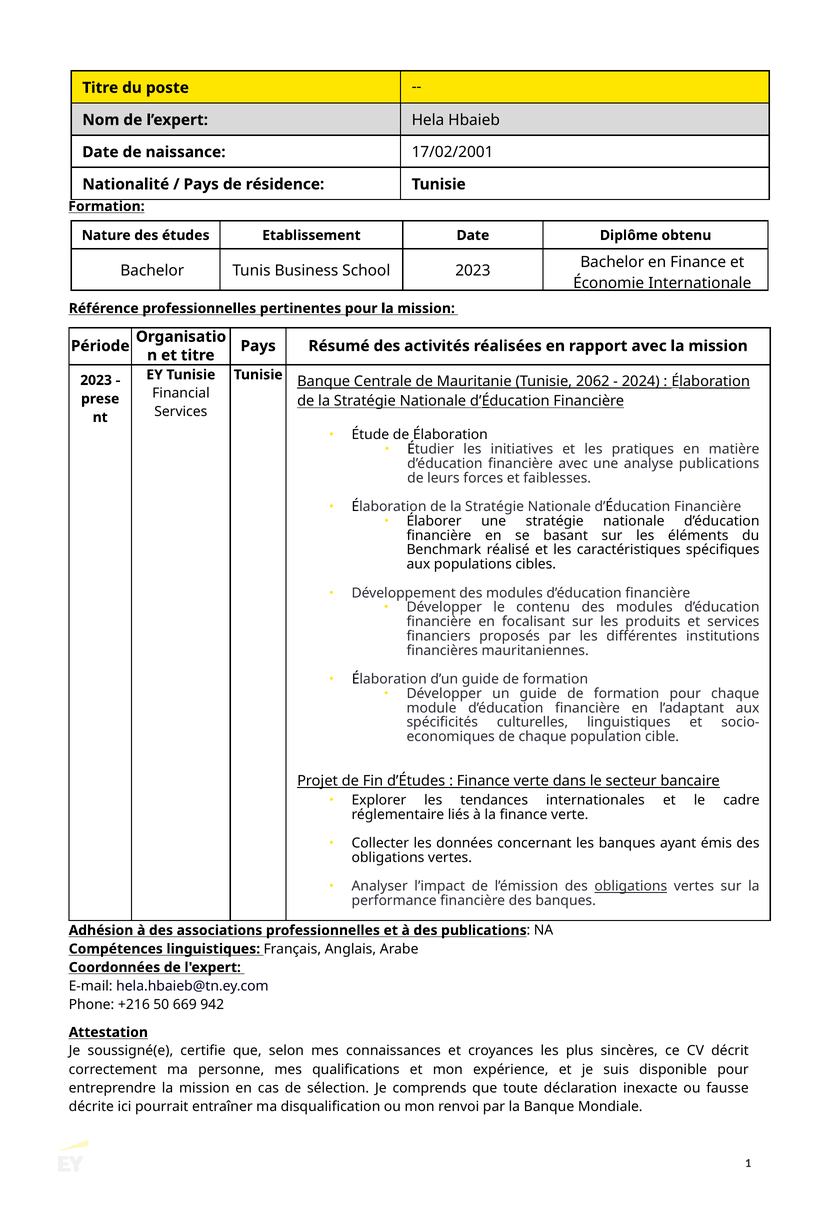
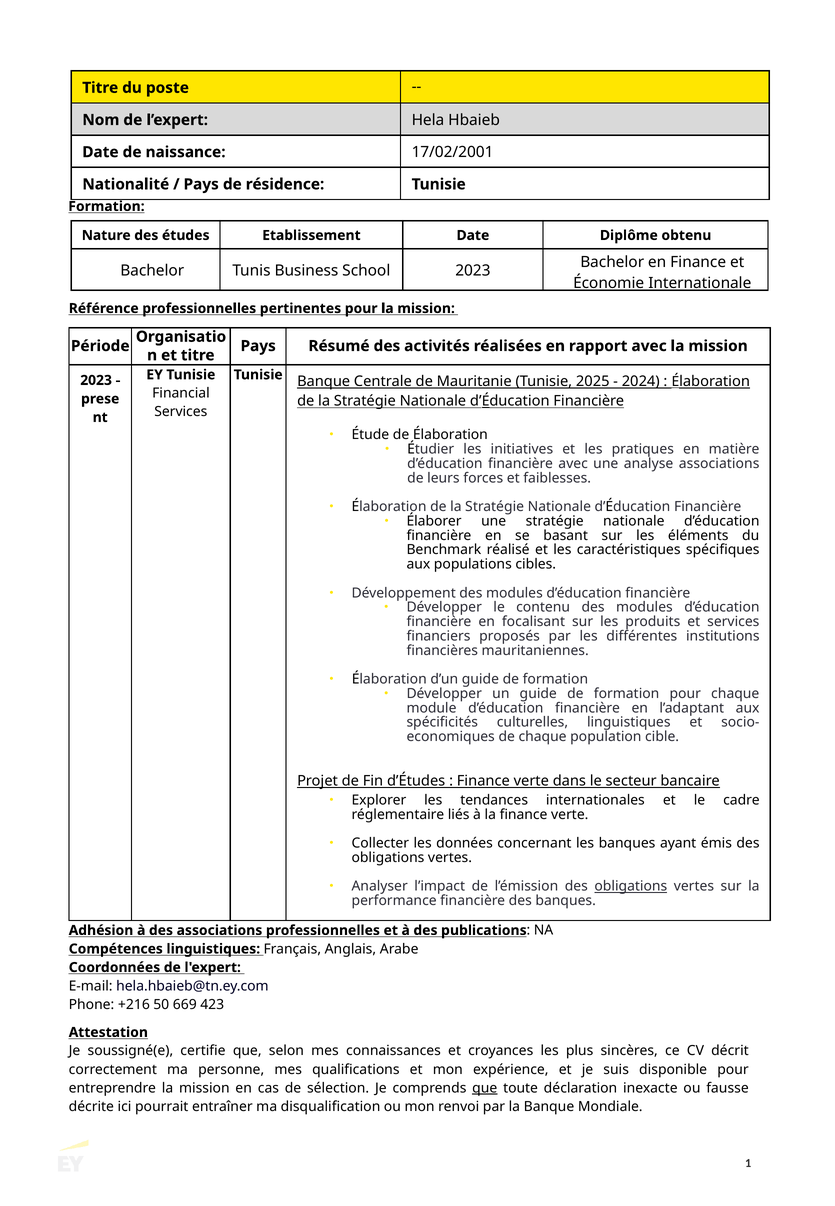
2062: 2062 -> 2025 (593, 381)
analyse publications: publications -> associations (719, 464)
942: 942 -> 423 (212, 1005)
que underline: none -> present (485, 1088)
